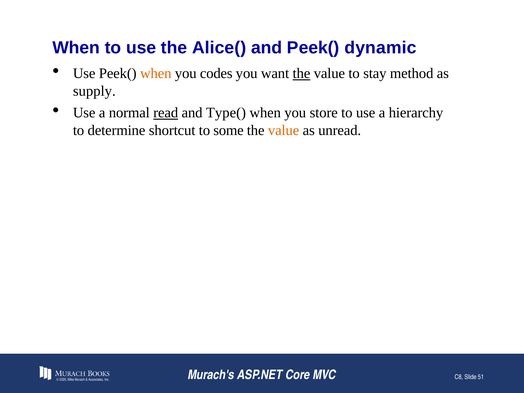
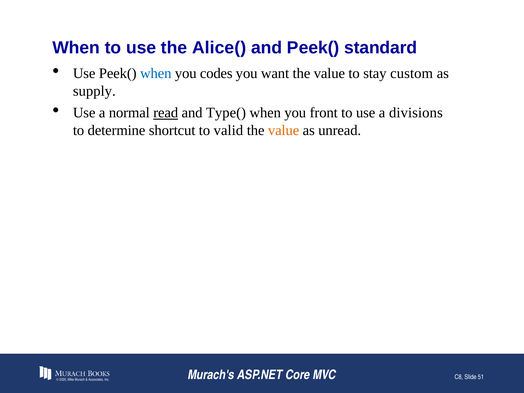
dynamic: dynamic -> standard (381, 48)
when colour: orange -> blue (156, 74)
the underline: present -> none (301, 74)
method: method -> custom (412, 74)
store: store -> front (324, 113)
hierarchy: hierarchy -> divisions (416, 113)
some: some -> valid (228, 130)
